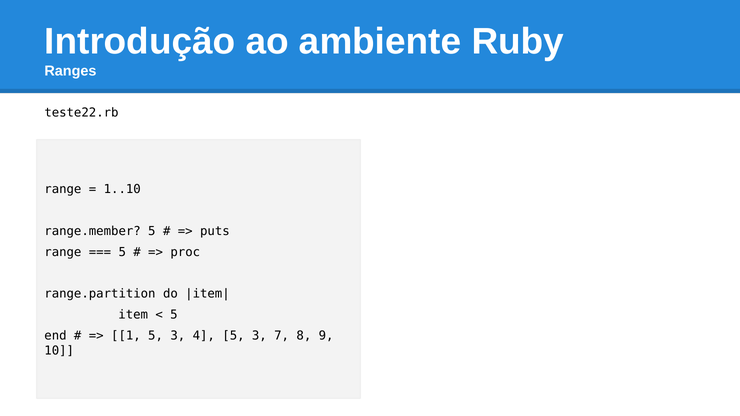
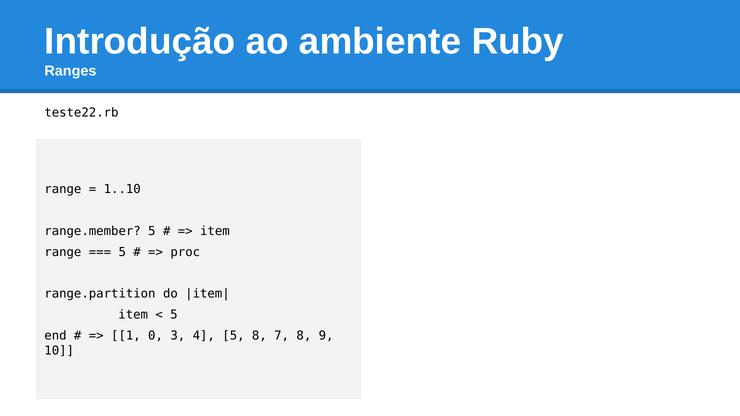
puts: puts -> item (215, 231)
1 5: 5 -> 0 (156, 336)
4 5 3: 3 -> 8 (259, 336)
